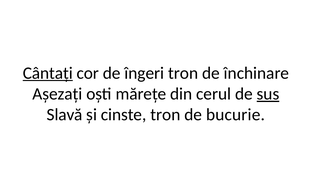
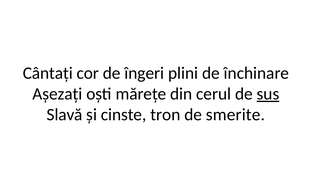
Cântați underline: present -> none (48, 73)
îngeri tron: tron -> plini (183, 73)
bucurie: bucurie -> smerite (236, 114)
